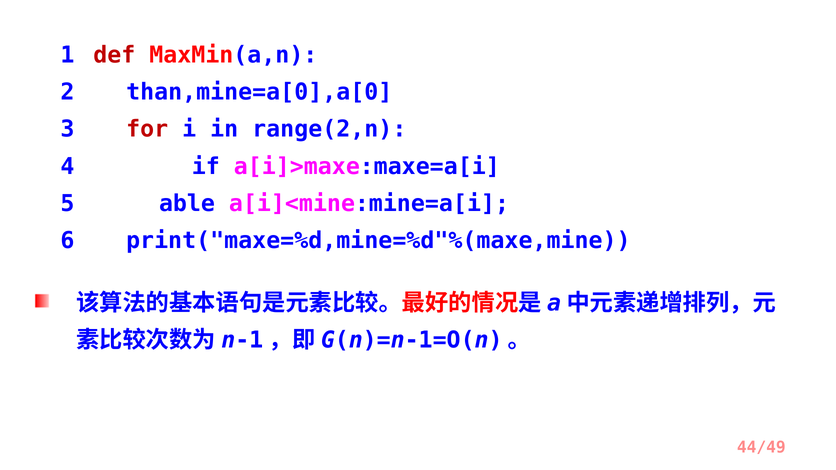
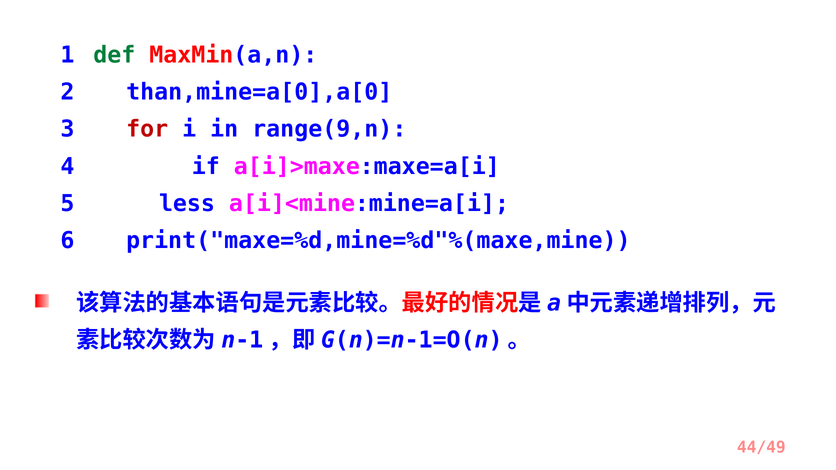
def colour: red -> green (114, 55)
range(2,n: range(2,n -> range(9,n (329, 129)
able: able -> less (187, 204)
